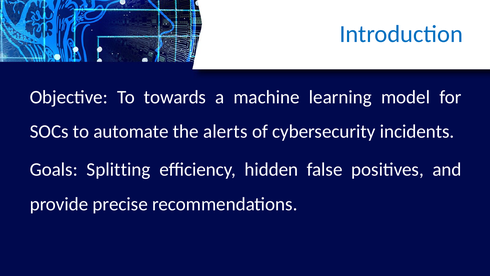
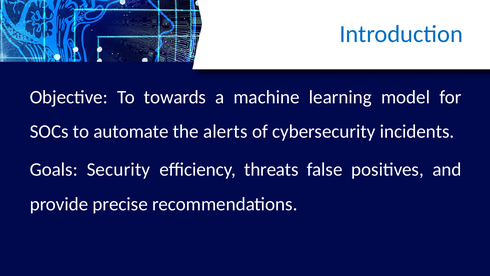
Splitting: Splitting -> Security (118, 169)
hidden: hidden -> threats (271, 169)
